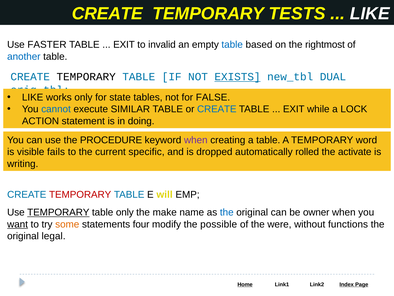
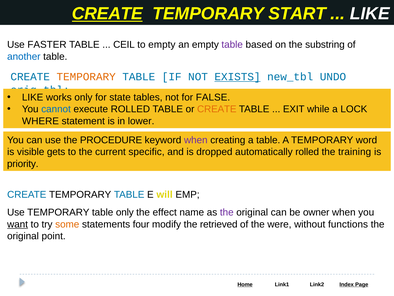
CREATE underline: none -> present (107, 14)
TESTS: TESTS -> START (297, 14)
EXIT: EXIT -> CEIL (124, 45)
to invalid: invalid -> empty (162, 45)
table colour: blue -> purple (232, 45)
rightmost: rightmost -> substring (325, 45)
TEMPORARY colour: black -> orange (86, 77)
DUAL: DUAL -> UNDO (333, 77)
execute SIMILAR: SIMILAR -> ROLLED (130, 109)
CREATE colour: blue -> orange (217, 109)
ACTION: ACTION -> WHERE (40, 121)
doing: doing -> lower (141, 121)
fails: fails -> gets (56, 152)
activate: activate -> training (355, 152)
writing: writing -> priority (23, 164)
TEMPORARY colour: red -> black (80, 194)
TEMPORARY underline: present -> none (58, 212)
make: make -> effect (165, 212)
the colour: blue -> purple (227, 212)
possible: possible -> retrieved (219, 224)
legal: legal -> point (54, 236)
